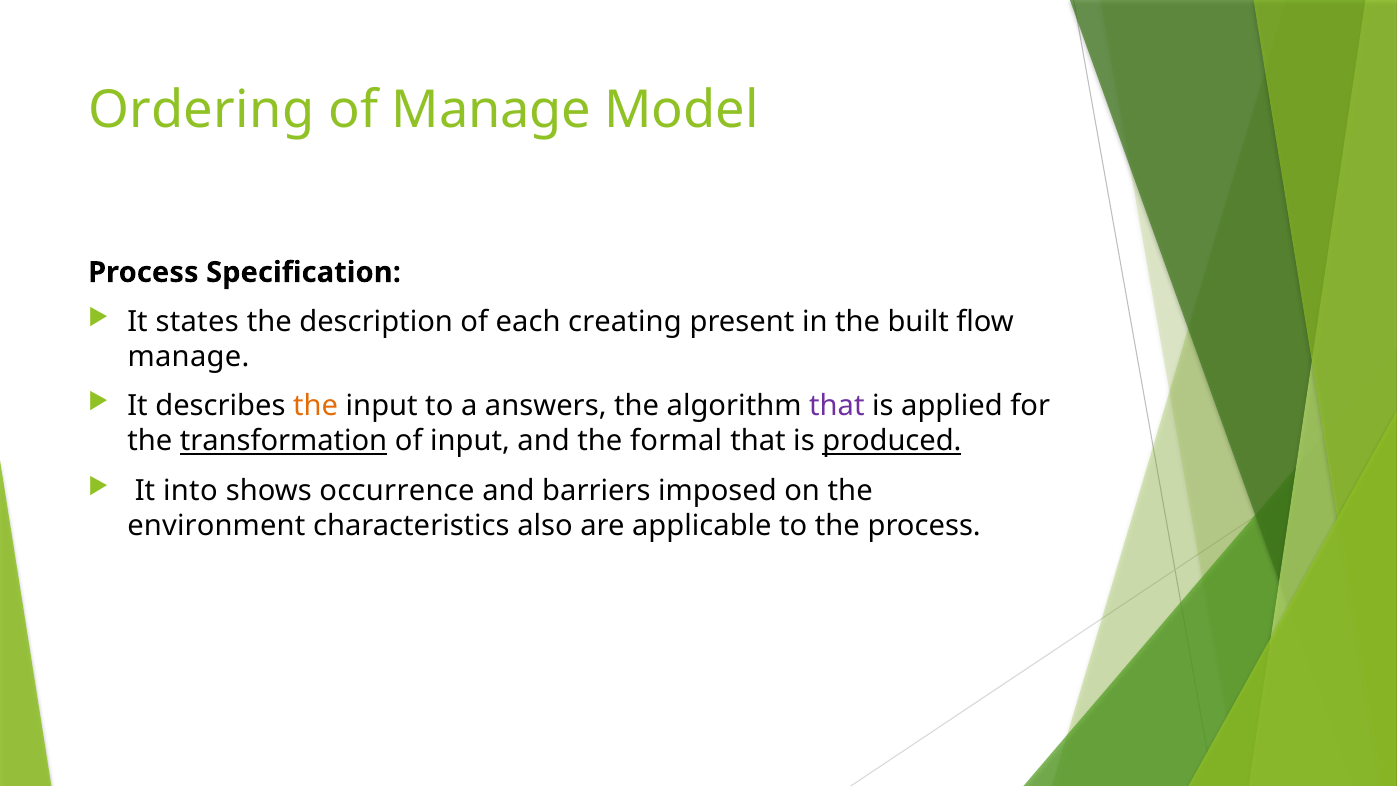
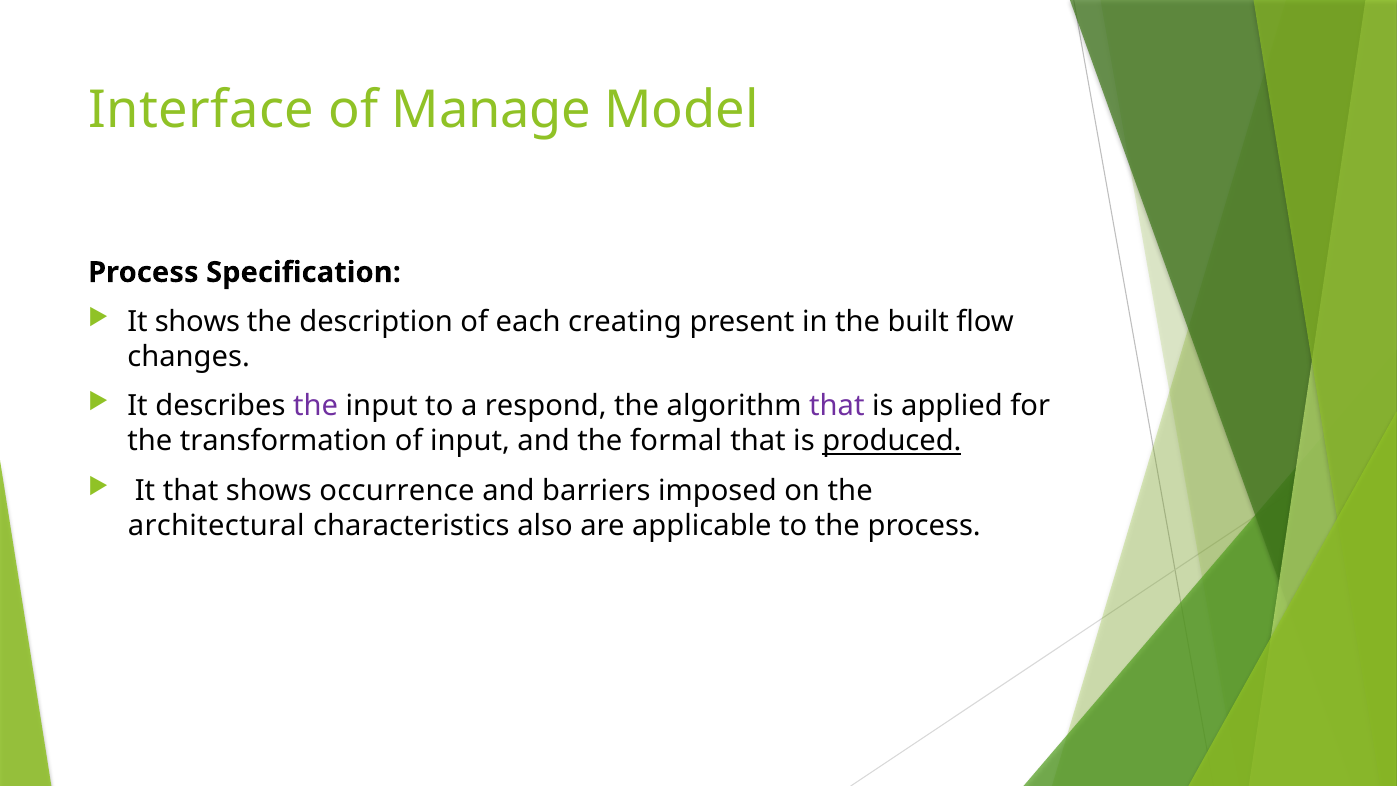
Ordering: Ordering -> Interface (201, 110)
It states: states -> shows (197, 322)
manage: manage -> changes (189, 357)
the colour: orange -> purple (316, 406)
answers: answers -> respond (546, 406)
transformation underline: present -> none (284, 441)
It into: into -> that (191, 491)
environment: environment -> architectural (216, 526)
